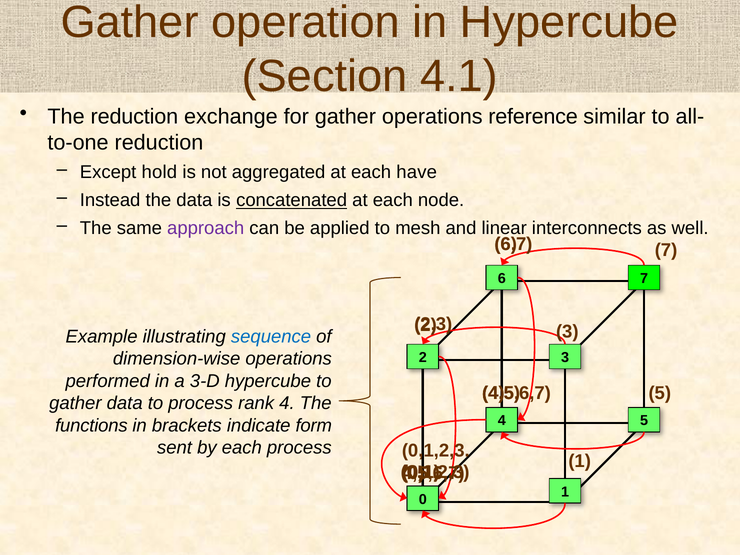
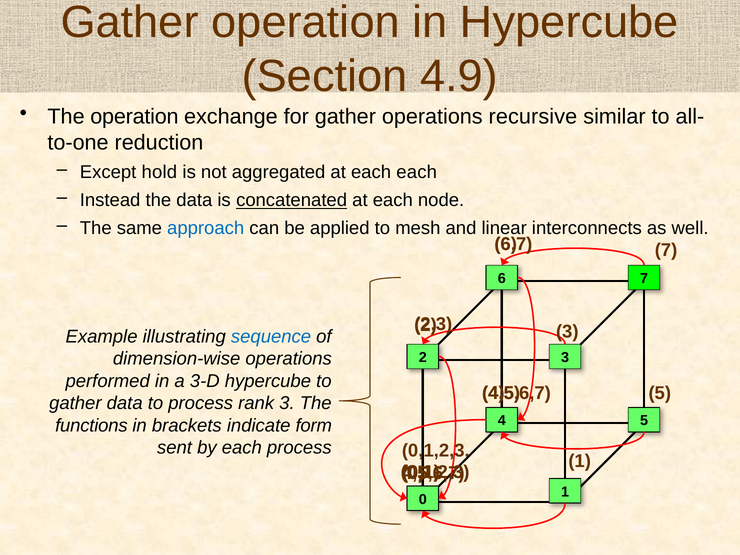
4.1: 4.1 -> 4.9 (459, 77)
The reduction: reduction -> operation (134, 117)
reference: reference -> recursive (533, 117)
each have: have -> each (417, 172)
approach colour: purple -> blue (206, 228)
rank 4: 4 -> 3 (287, 403)
